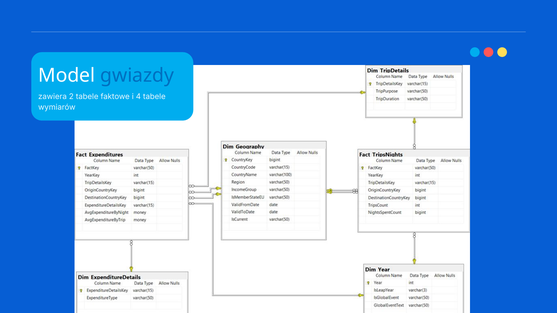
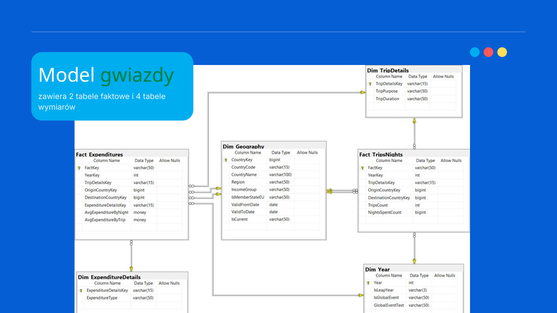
gwiazdy colour: blue -> green (137, 76)
